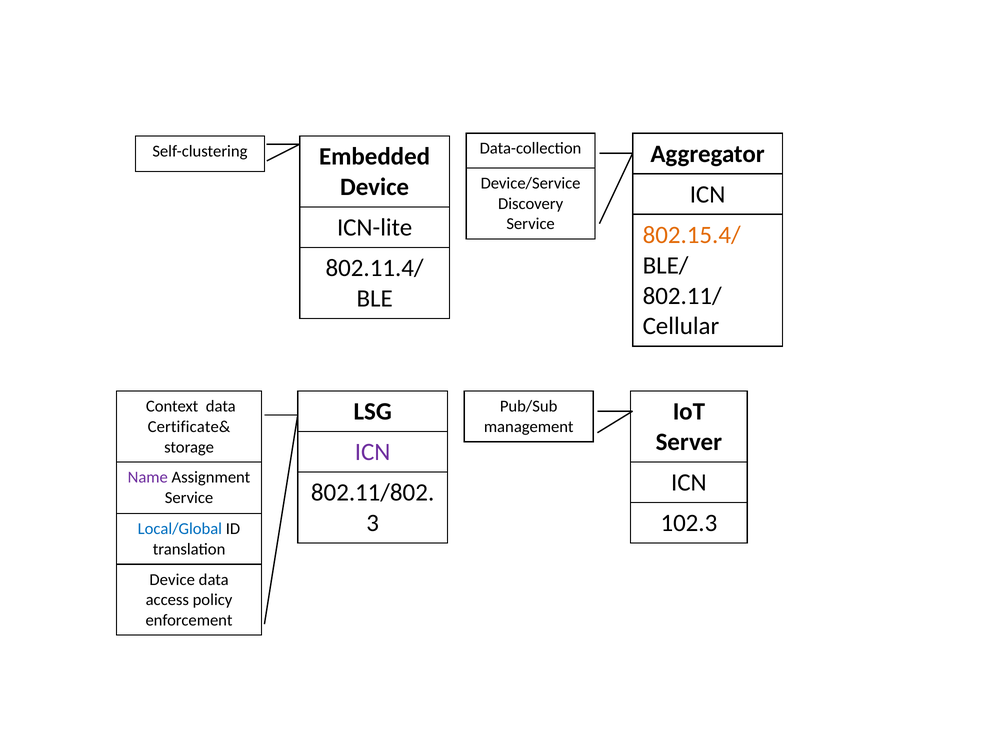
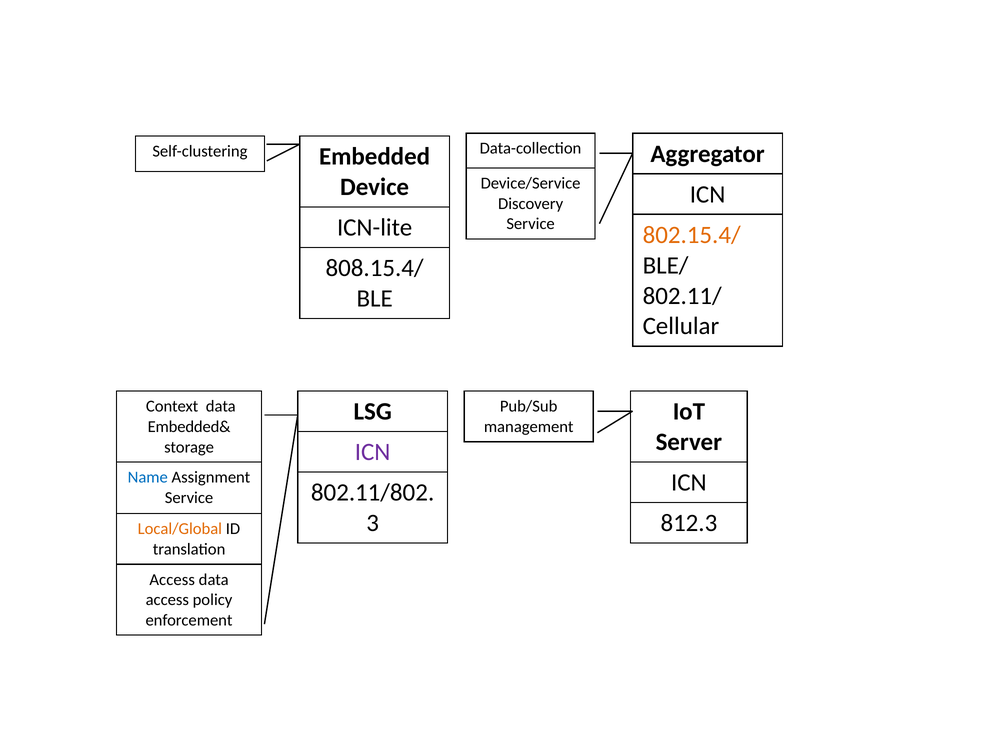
802.11.4/: 802.11.4/ -> 808.15.4/ (375, 268)
Certificate&: Certificate& -> Embedded& (189, 427)
Name colour: purple -> blue (148, 477)
102.3: 102.3 -> 812.3 (689, 523)
Local/Global colour: blue -> orange (180, 529)
Device: Device -> Access (172, 580)
